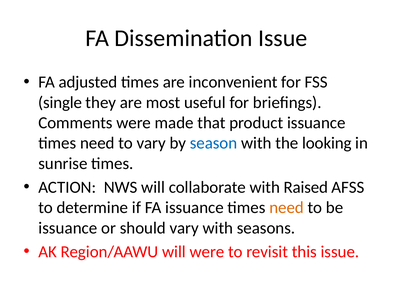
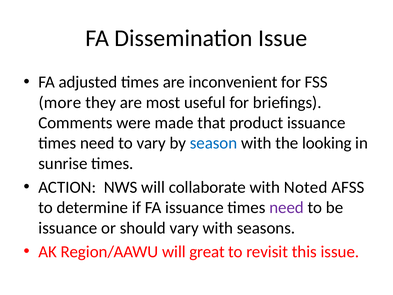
single: single -> more (60, 102)
Raised: Raised -> Noted (306, 187)
need colour: orange -> purple (287, 207)
will were: were -> great (207, 252)
